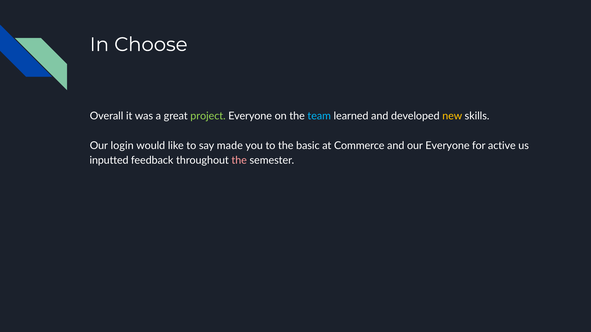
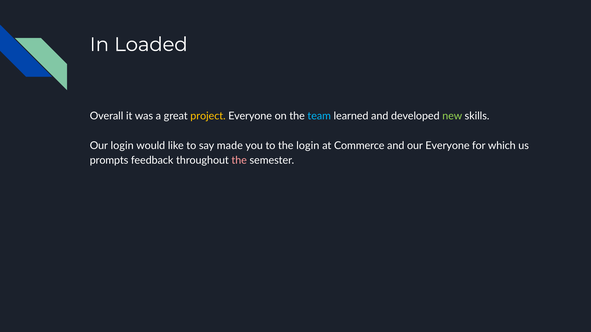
Choose: Choose -> Loaded (151, 45)
project colour: light green -> yellow (208, 116)
new colour: yellow -> light green (452, 116)
the basic: basic -> login (308, 146)
active: active -> which (502, 146)
inputted: inputted -> prompts (109, 160)
